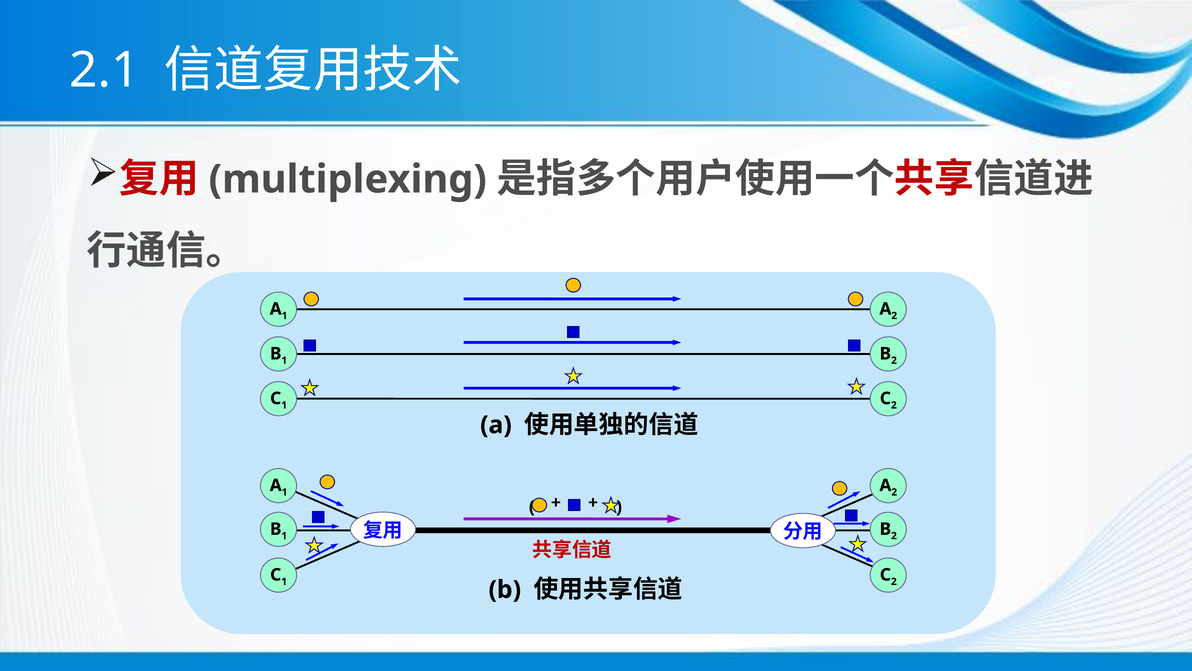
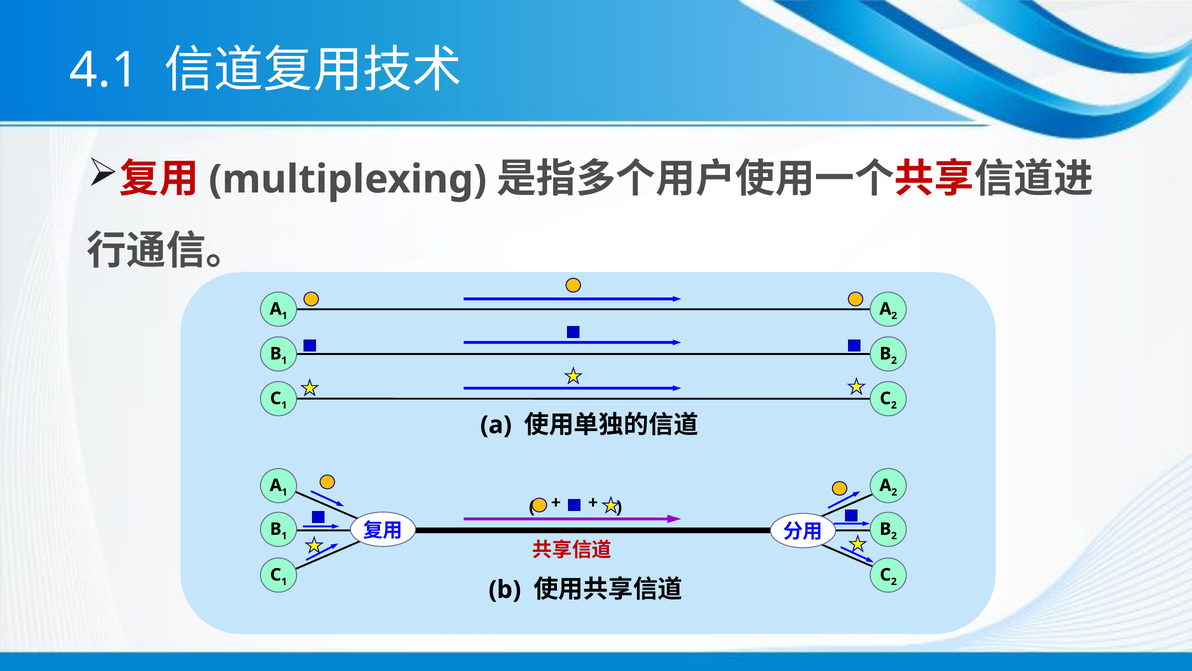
2.1: 2.1 -> 4.1 (104, 70)
